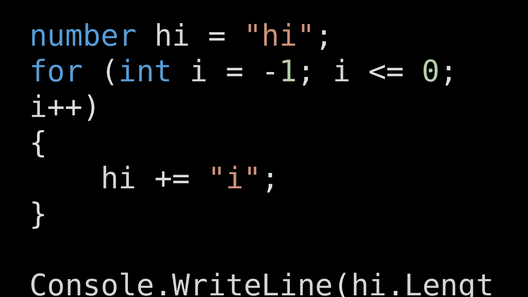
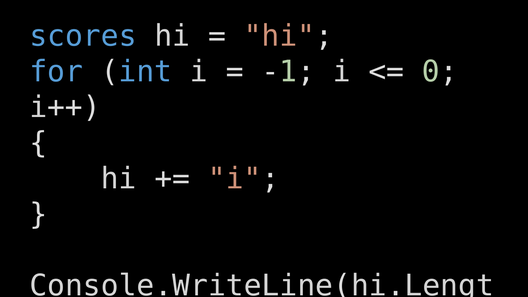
number: number -> scores (83, 36)
